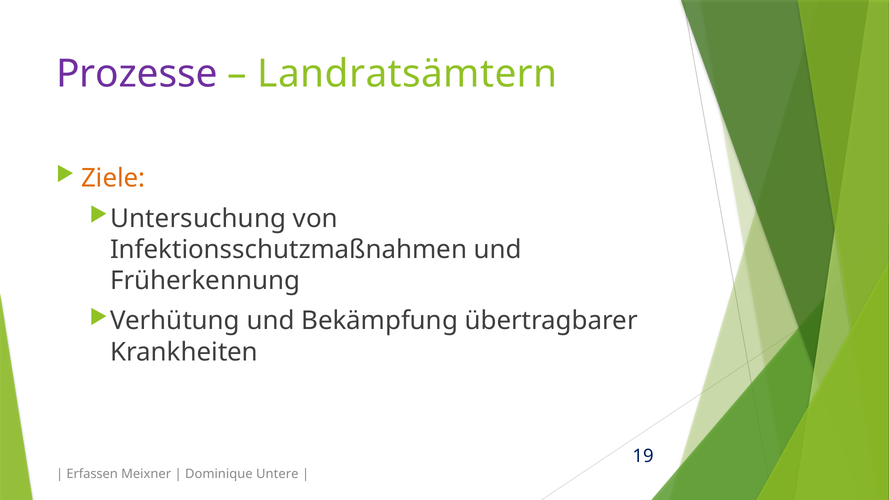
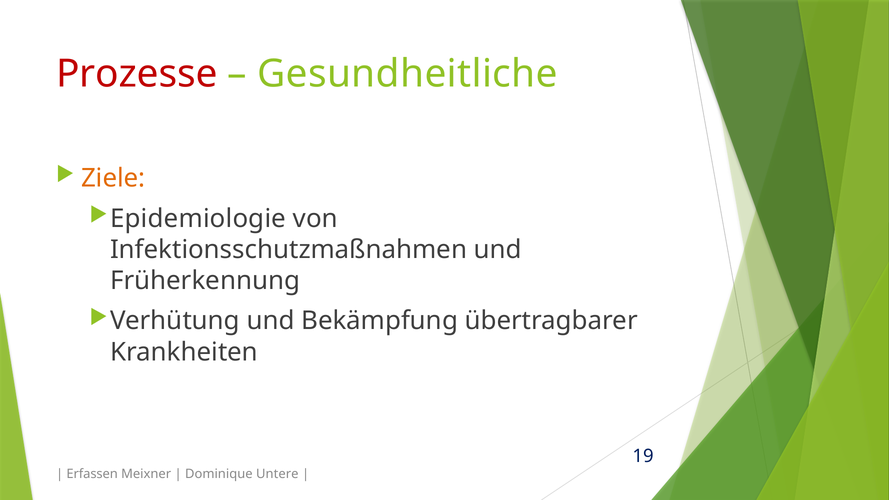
Prozesse colour: purple -> red (137, 74)
Landratsämtern: Landratsämtern -> Gesundheitliche (407, 74)
Untersuchung: Untersuchung -> Epidemiologie (198, 219)
